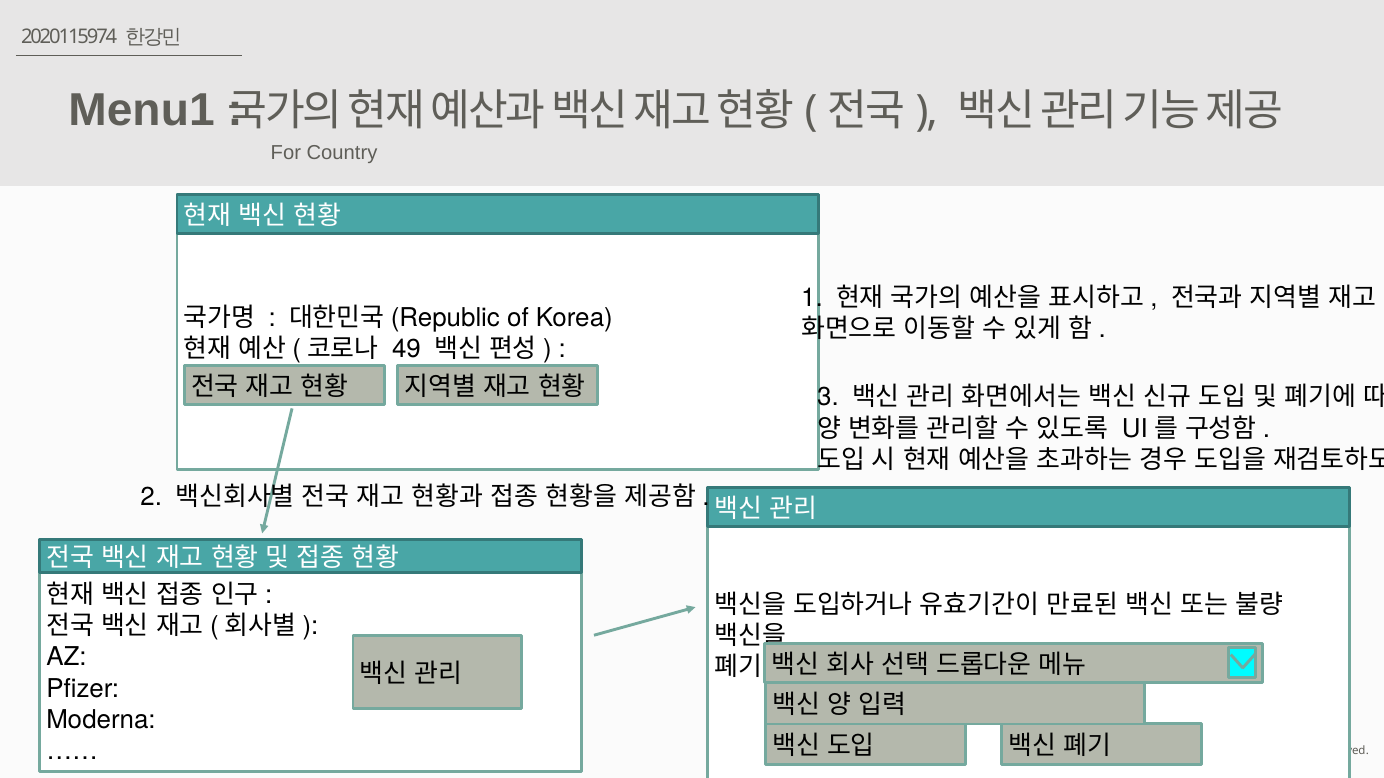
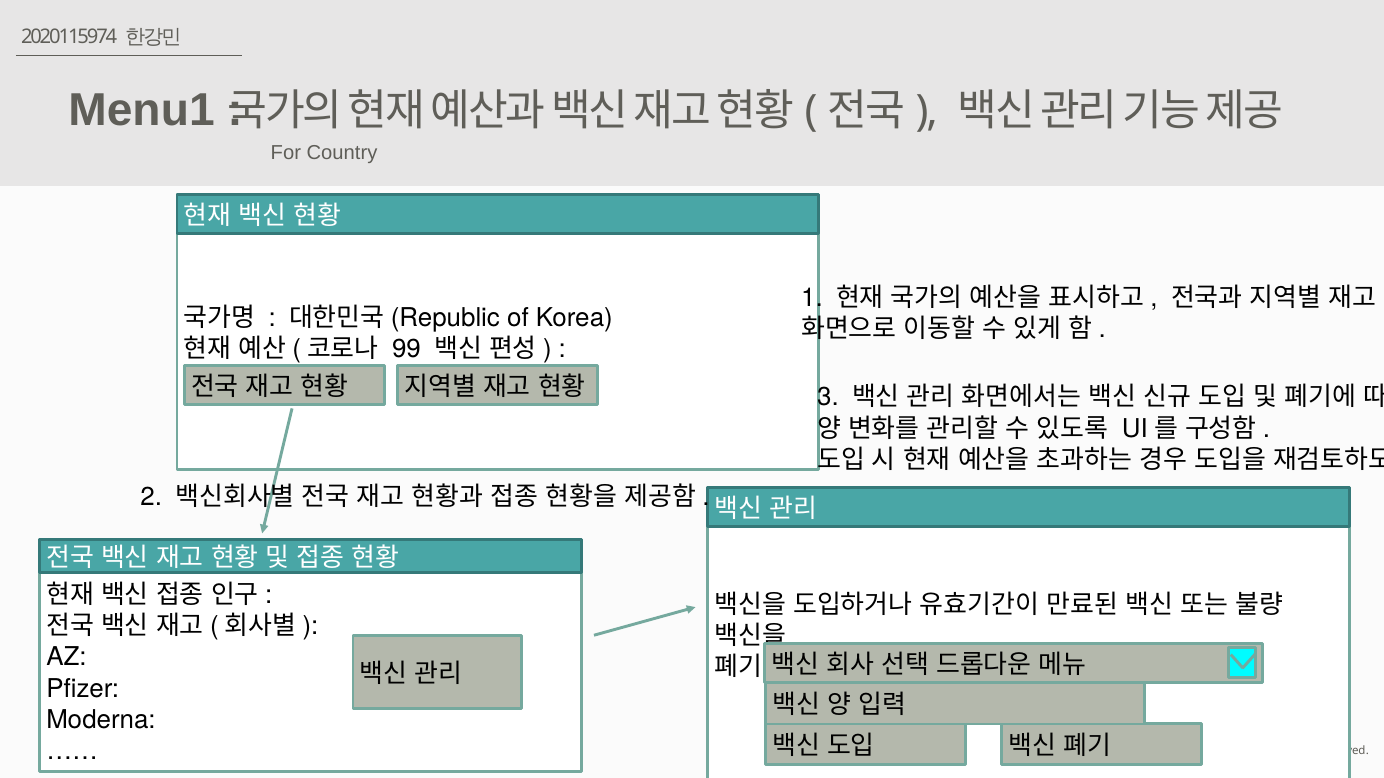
49: 49 -> 99 (406, 349)
